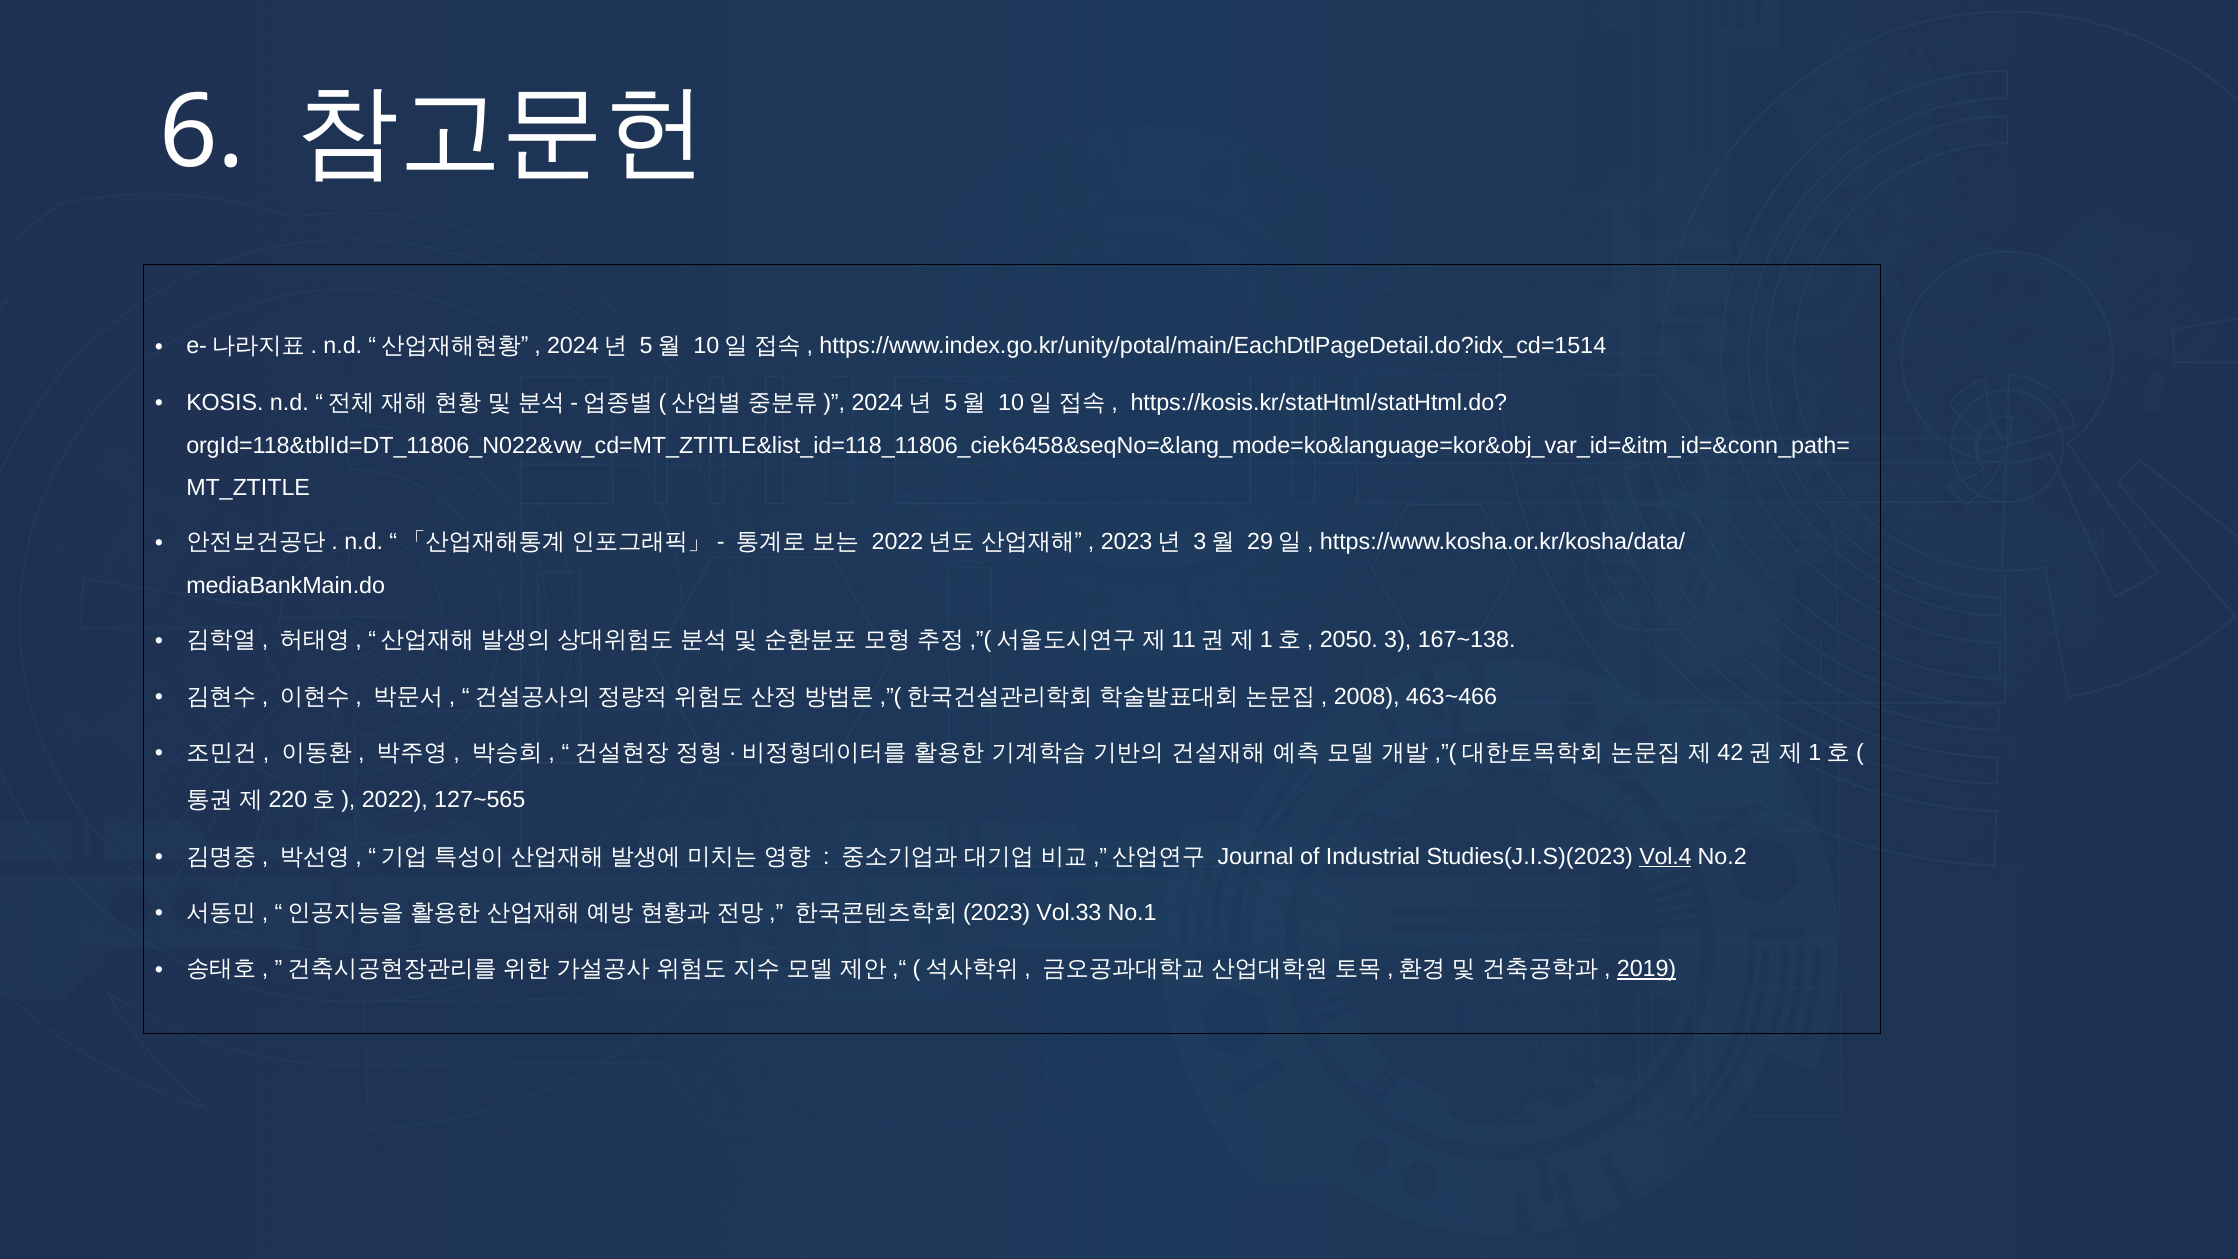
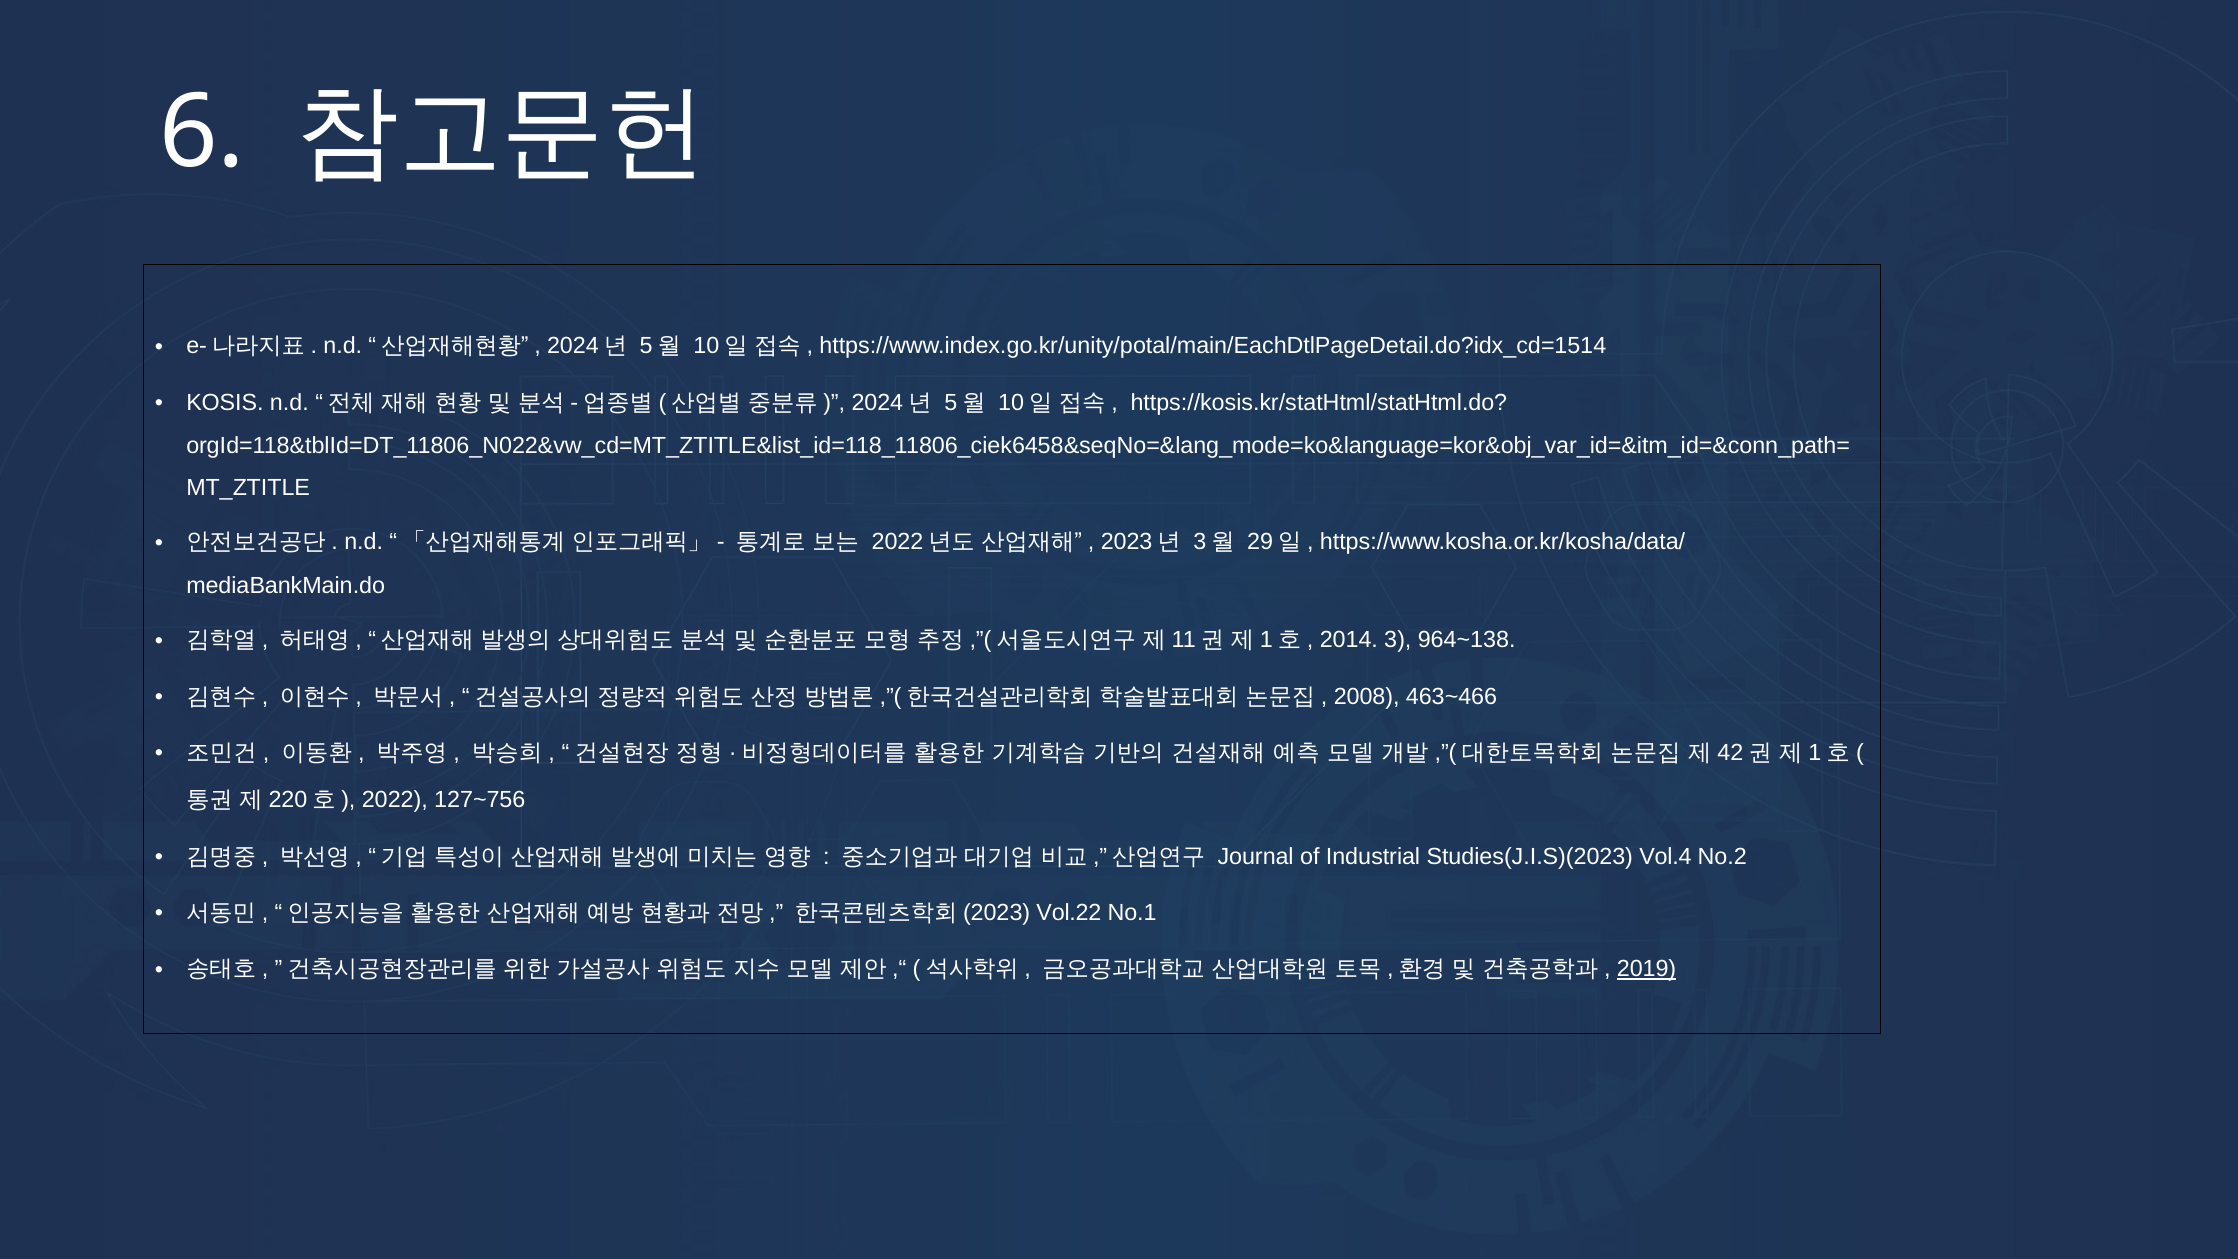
2050: 2050 -> 2014 (1349, 640)
167~138: 167~138 -> 964~138 (1467, 640)
127~565: 127~565 -> 127~756 (480, 800)
Vol.4 underline: present -> none (1665, 856)
Vol.33: Vol.33 -> Vol.22 (1069, 913)
